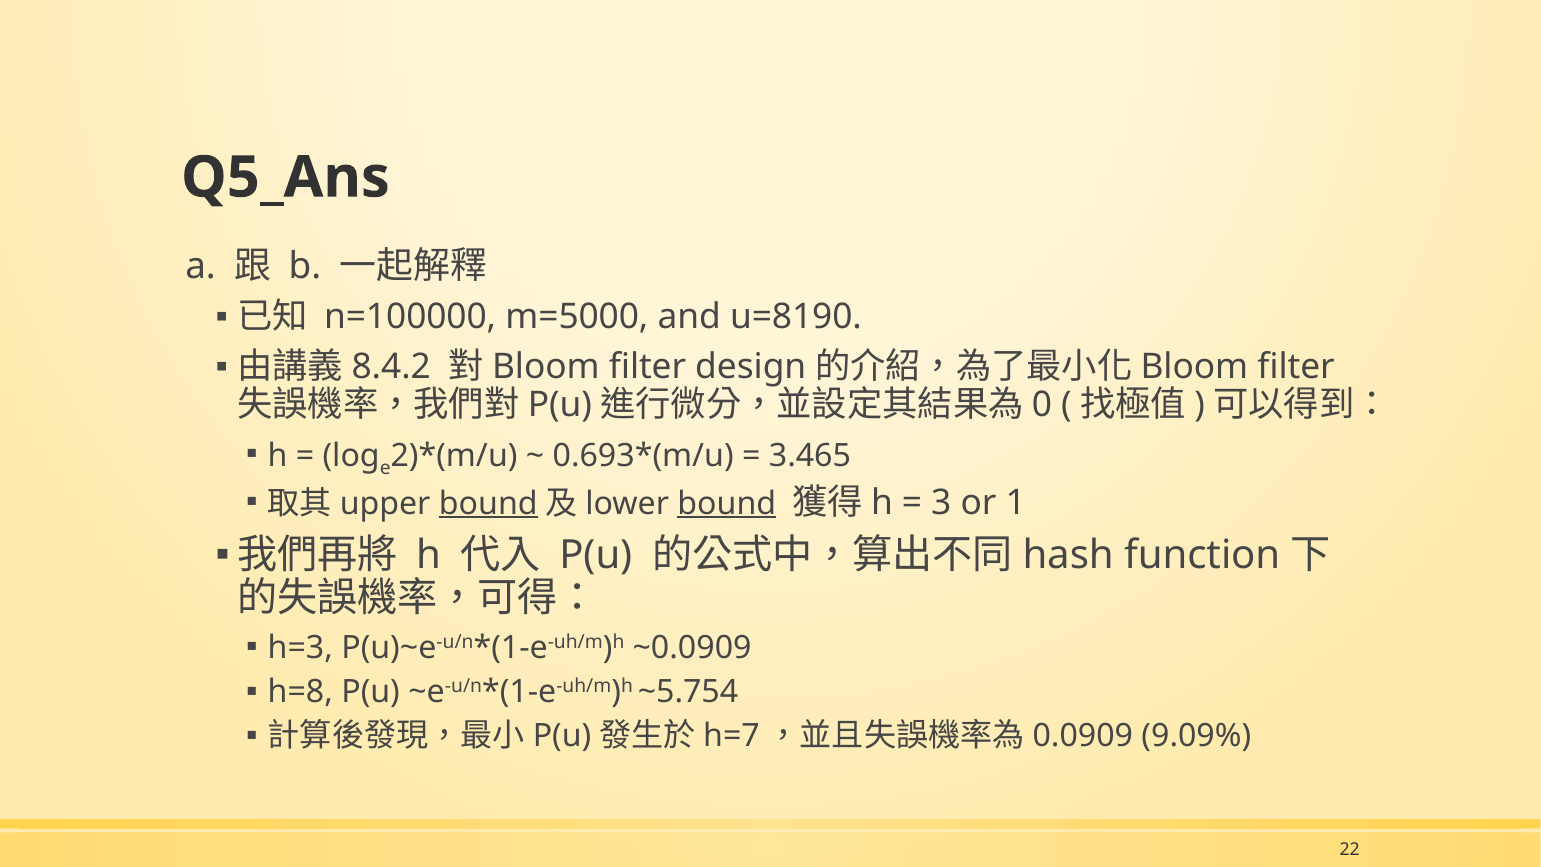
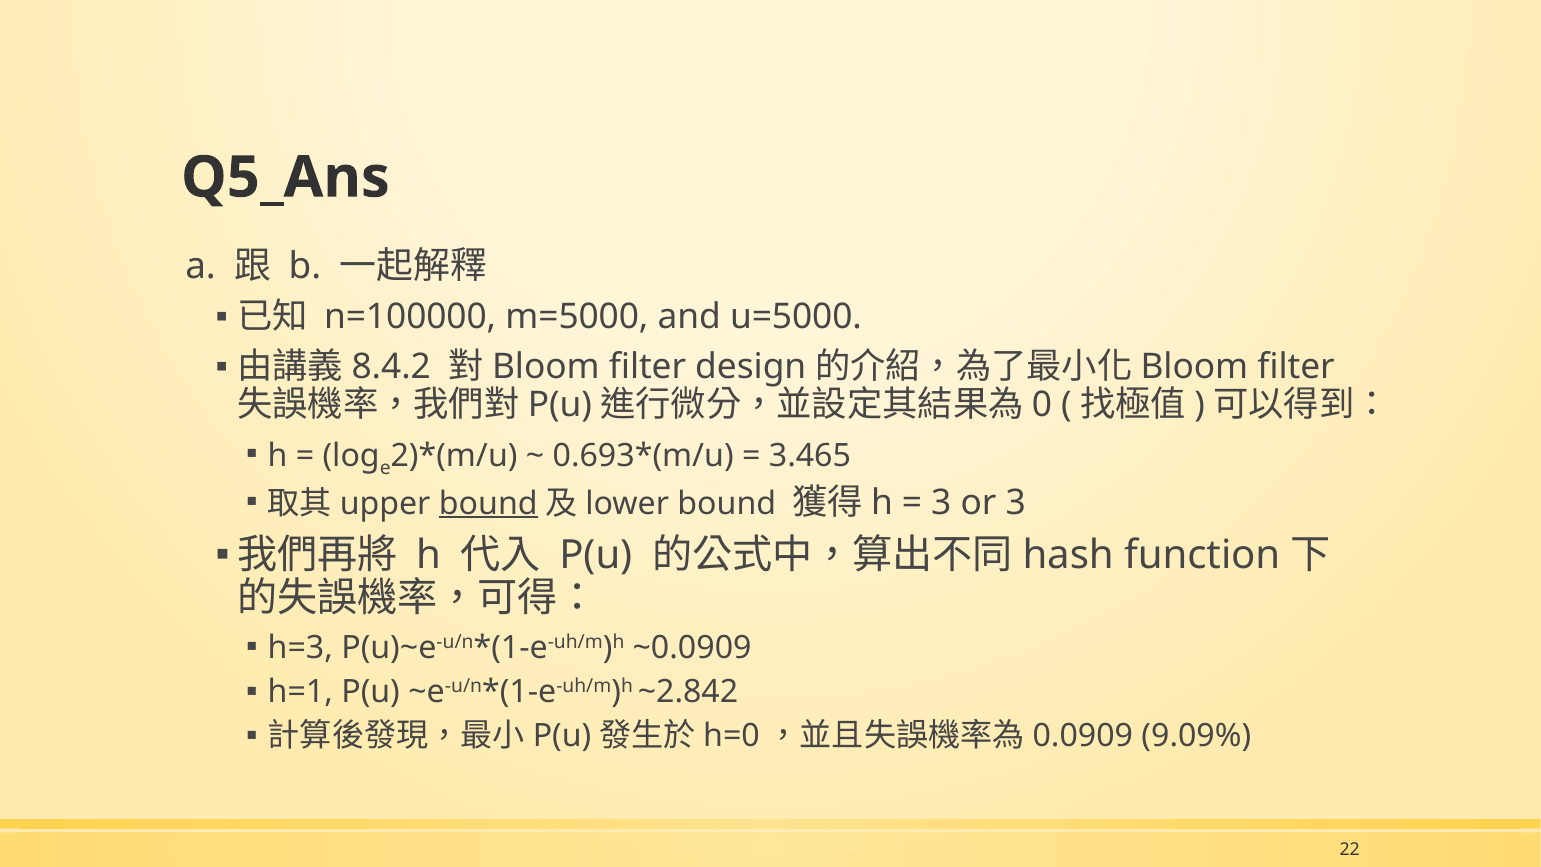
u=8190: u=8190 -> u=5000 (796, 317)
bound underline: present -> none (727, 504)
or 1: 1 -> 3 (1016, 502)
h=8: h=8 -> h=1 (300, 692)
~5.754: ~5.754 -> ~2.842 (688, 692)
h=7: h=7 -> h=0 (732, 736)
